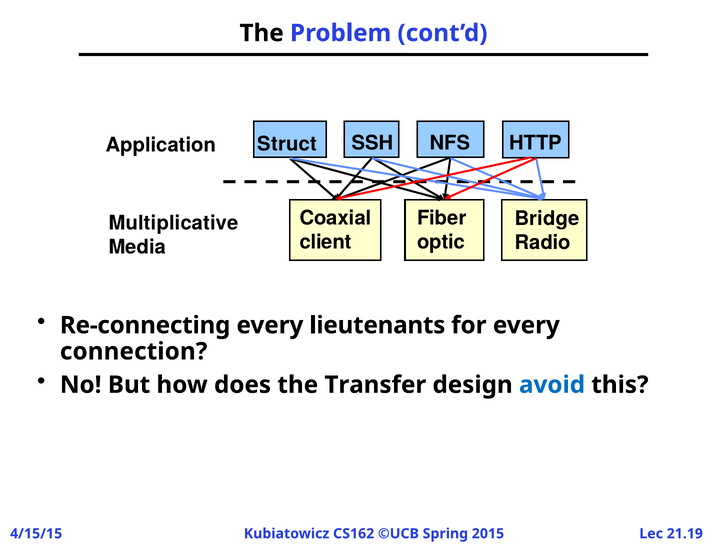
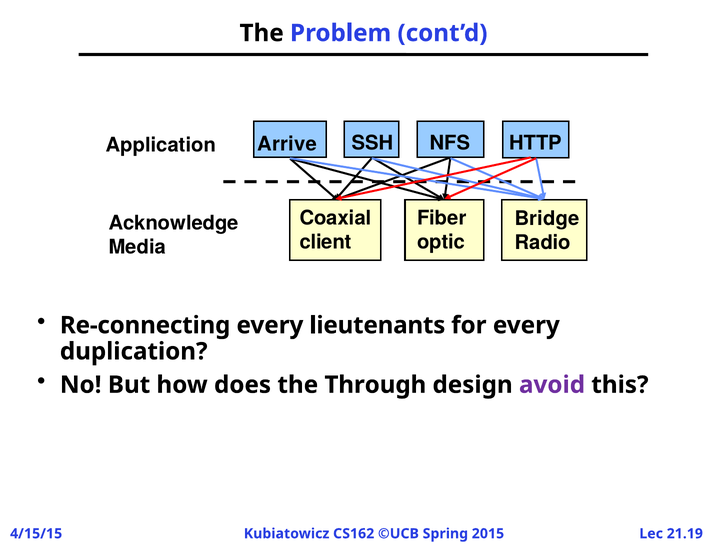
Struct: Struct -> Arrive (287, 144)
Multiplicative: Multiplicative -> Acknowledge (174, 223)
connection: connection -> duplication (134, 352)
Transfer: Transfer -> Through (375, 385)
avoid colour: blue -> purple (552, 385)
